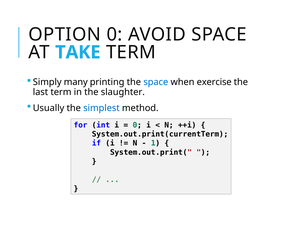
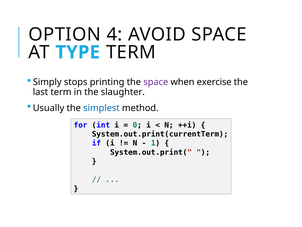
OPTION 0: 0 -> 4 (114, 34)
TAKE: TAKE -> TYPE (78, 52)
many: many -> stops (76, 82)
space colour: blue -> purple (156, 82)
